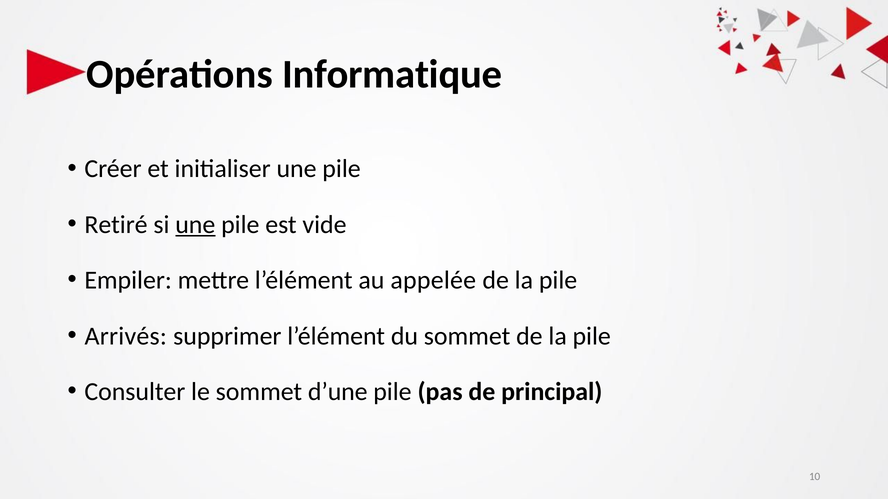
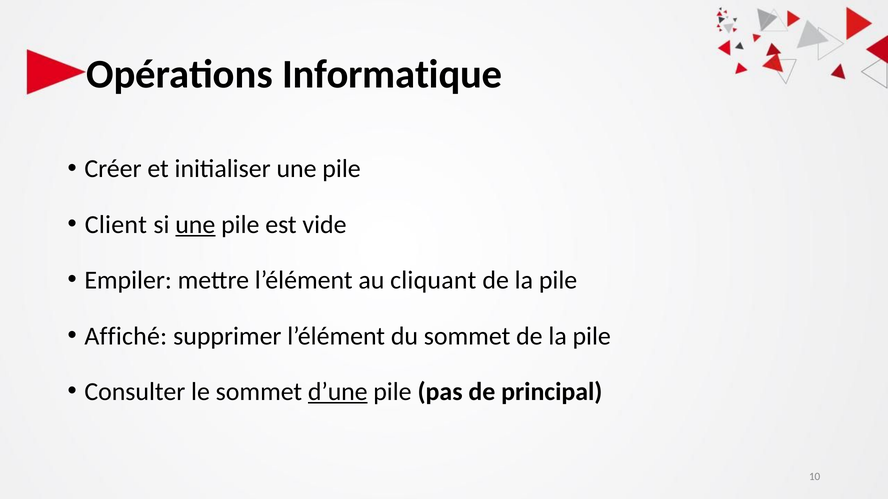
Retiré: Retiré -> Client (116, 225)
appelée: appelée -> cliquant (433, 281)
Arrivés: Arrivés -> Affiché (126, 336)
d’une underline: none -> present (338, 392)
